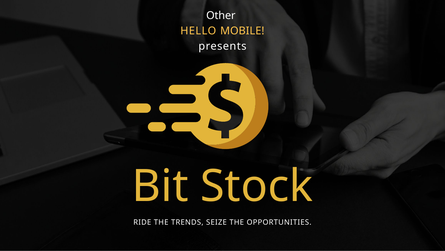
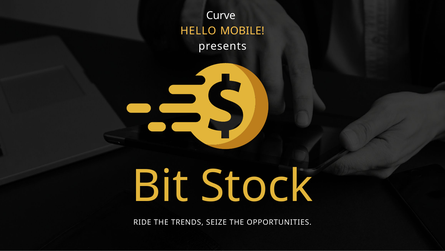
Other: Other -> Curve (221, 16)
